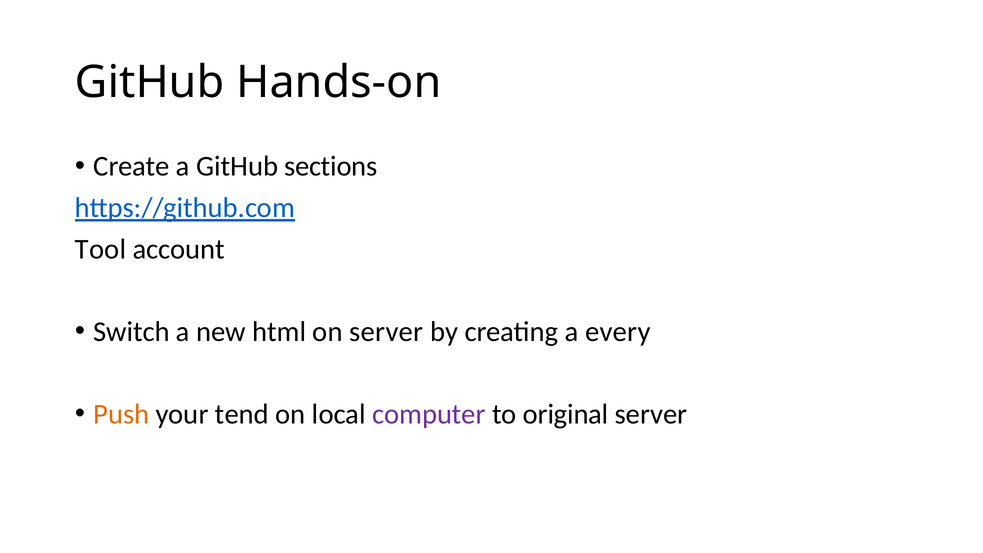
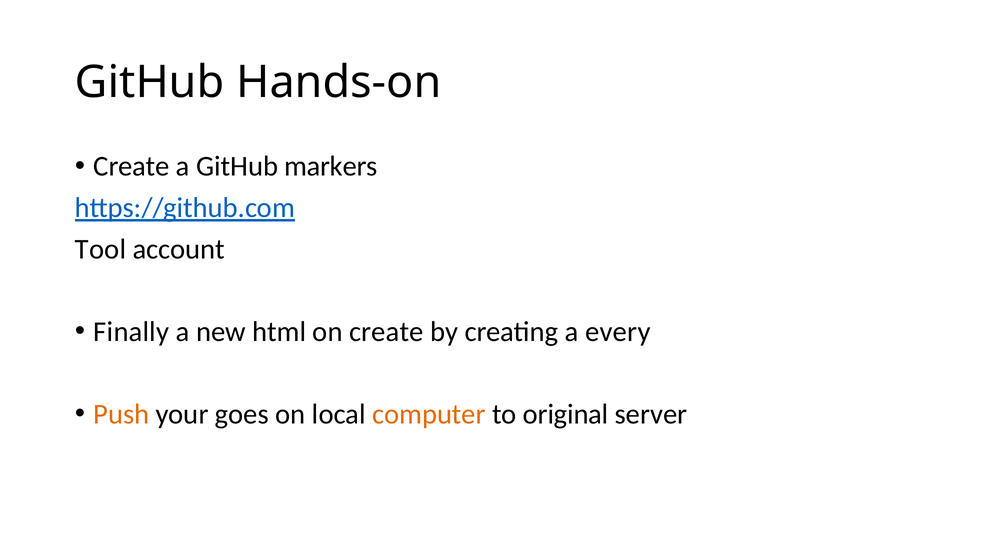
sections: sections -> markers (331, 166)
Switch: Switch -> Finally (131, 332)
on server: server -> create (386, 332)
tend: tend -> goes (242, 414)
computer colour: purple -> orange (429, 414)
